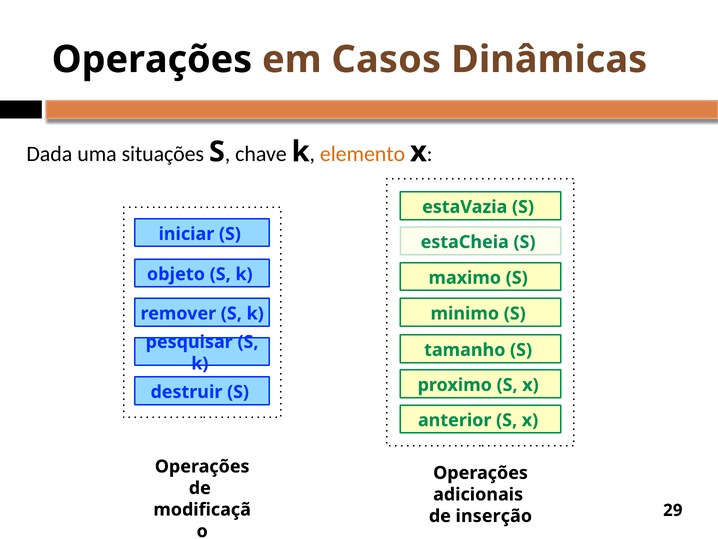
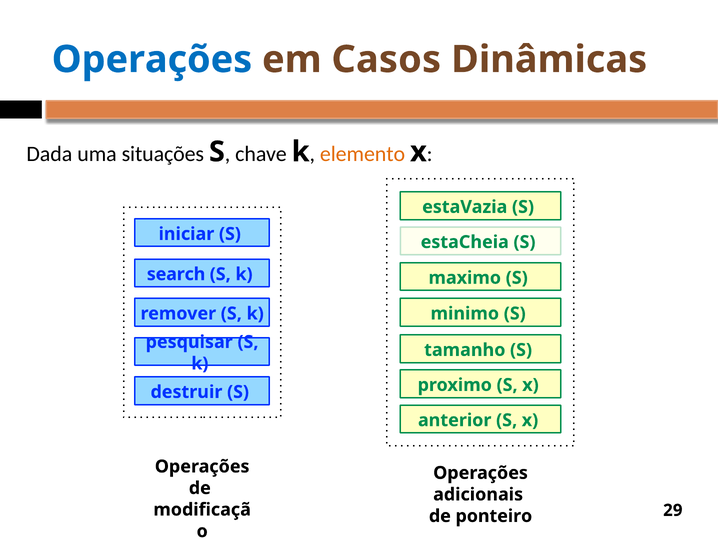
Operações colour: black -> blue (152, 59)
objeto: objeto -> search (176, 274)
inserção: inserção -> ponteiro (494, 516)
